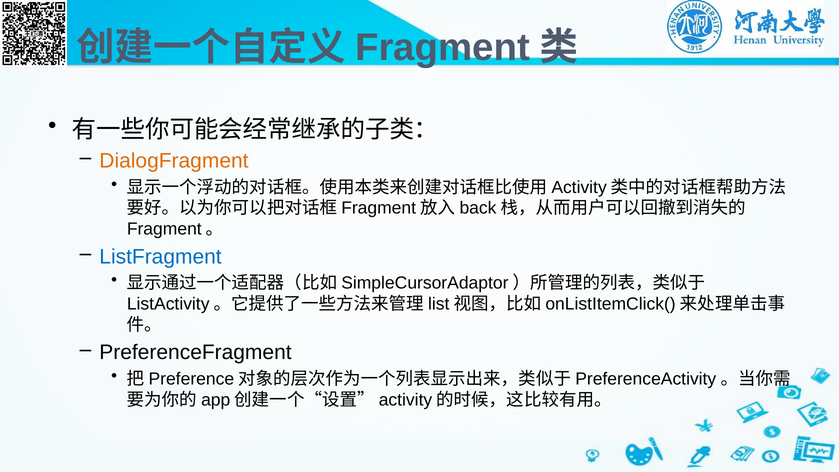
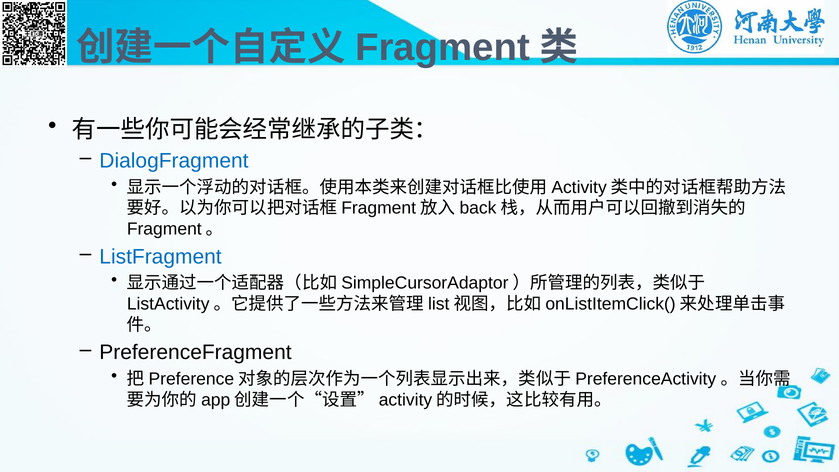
DialogFragment colour: orange -> blue (174, 161)
